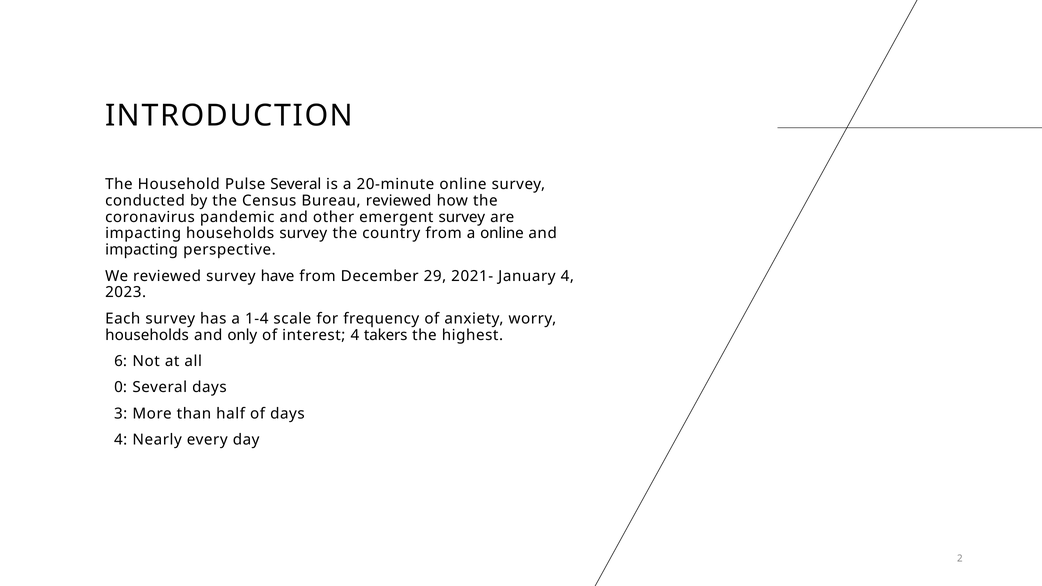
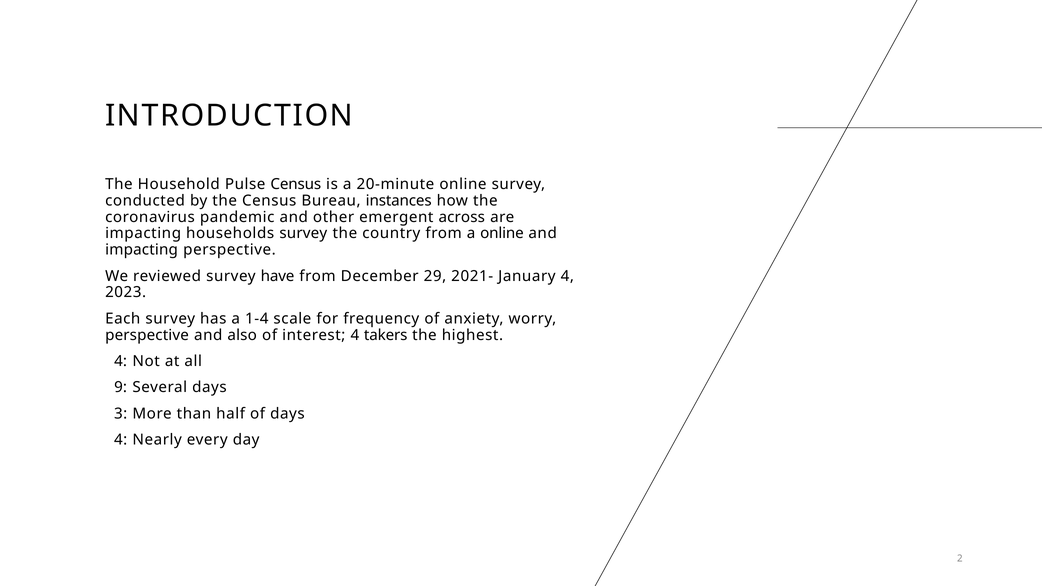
Pulse Several: Several -> Census (296, 184)
Bureau reviewed: reviewed -> instances (399, 201)
emergent survey: survey -> across (462, 217)
households: households -> perspective (147, 335)
only: only -> also (242, 335)
6: 6 -> 4 (121, 361)
0: 0 -> 9 (121, 388)
